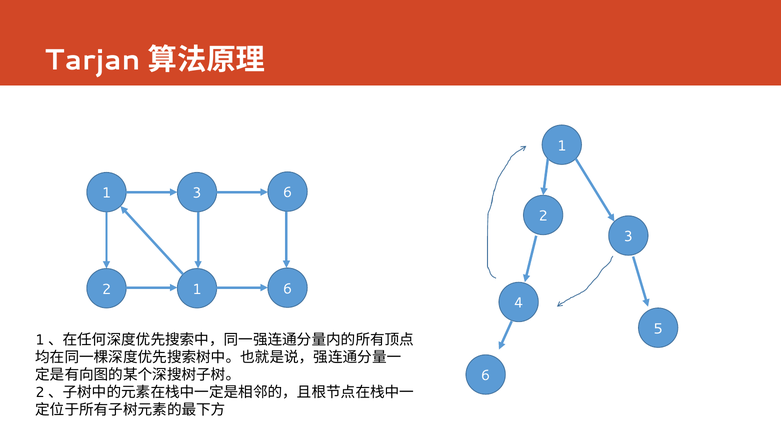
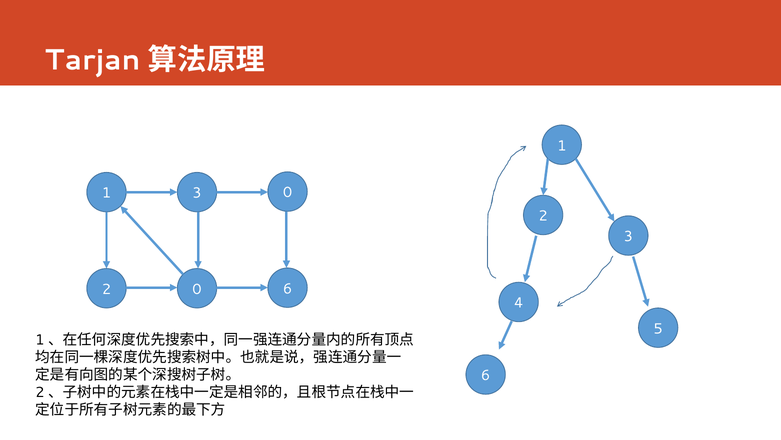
3 6: 6 -> 0 (288, 192)
2 1: 1 -> 0 (197, 289)
